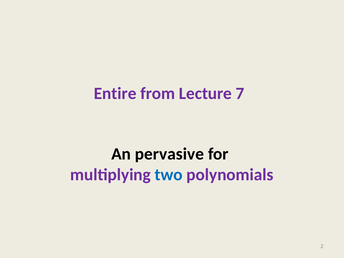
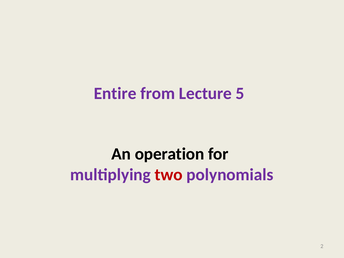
7: 7 -> 5 (240, 94)
pervasive: pervasive -> operation (170, 154)
two colour: blue -> red (169, 175)
